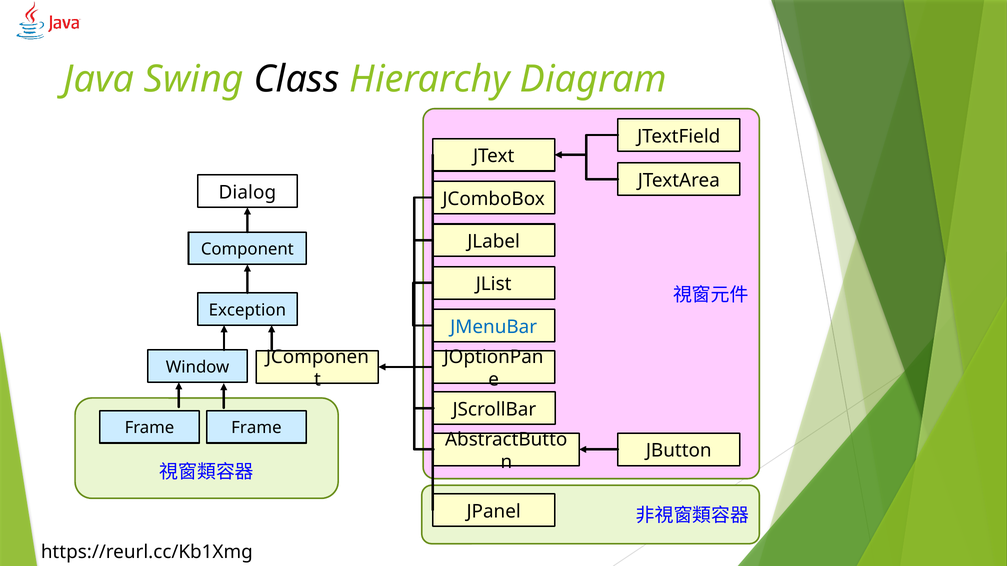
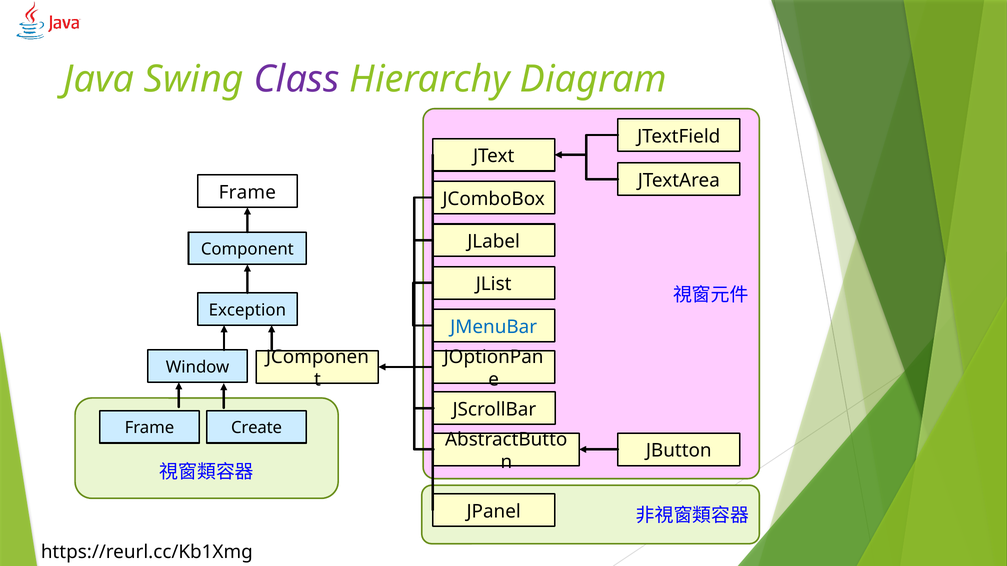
Class colour: black -> purple (297, 79)
Dialog: Dialog -> Frame (247, 193)
Frame Frame: Frame -> Create (257, 428)
